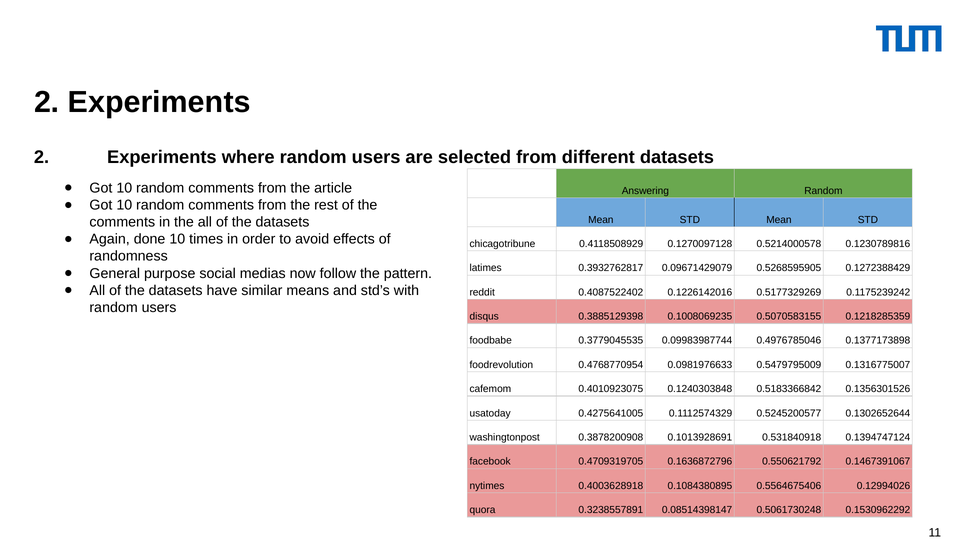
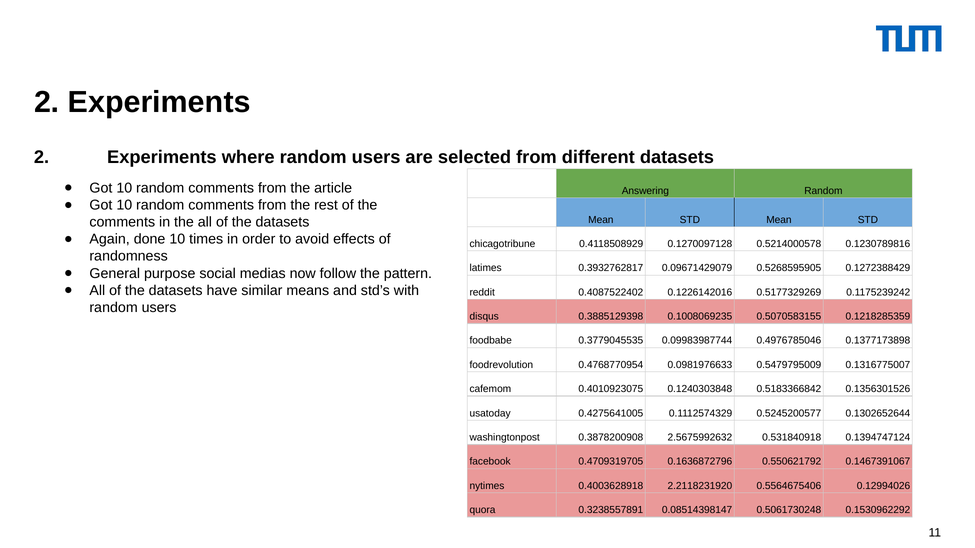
0.1013928691: 0.1013928691 -> 2.5675992632 (700, 438)
0.1084380895: 0.1084380895 -> 2.2118231920 (700, 486)
